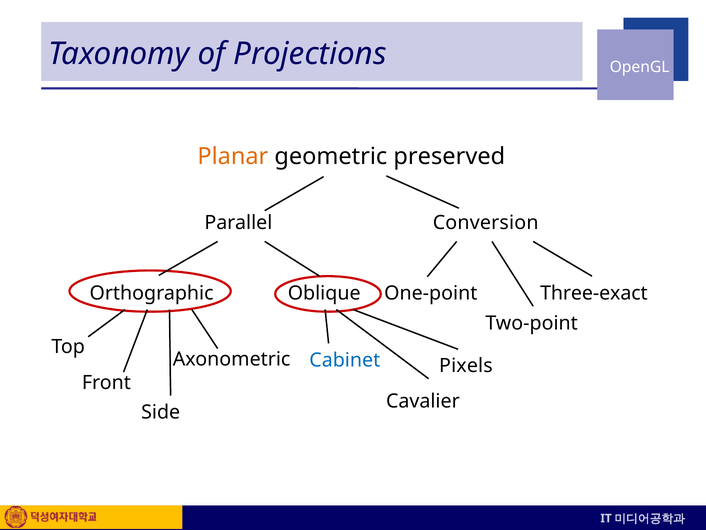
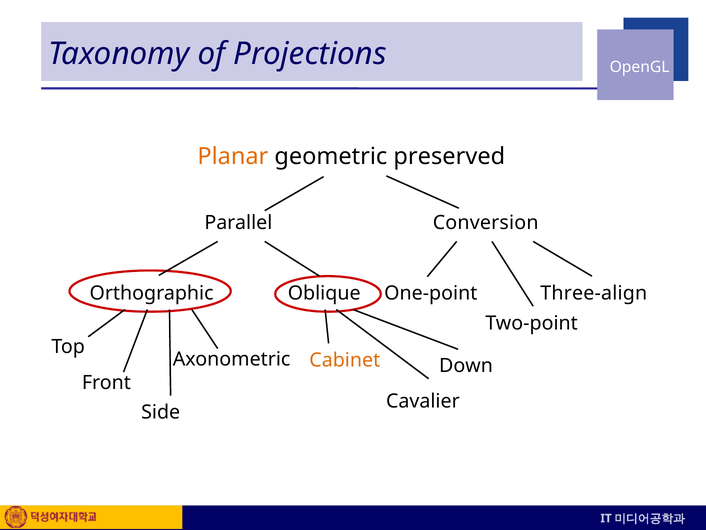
Three-exact: Three-exact -> Three-align (594, 293)
Cabinet colour: blue -> orange (345, 360)
Pixels: Pixels -> Down (466, 366)
